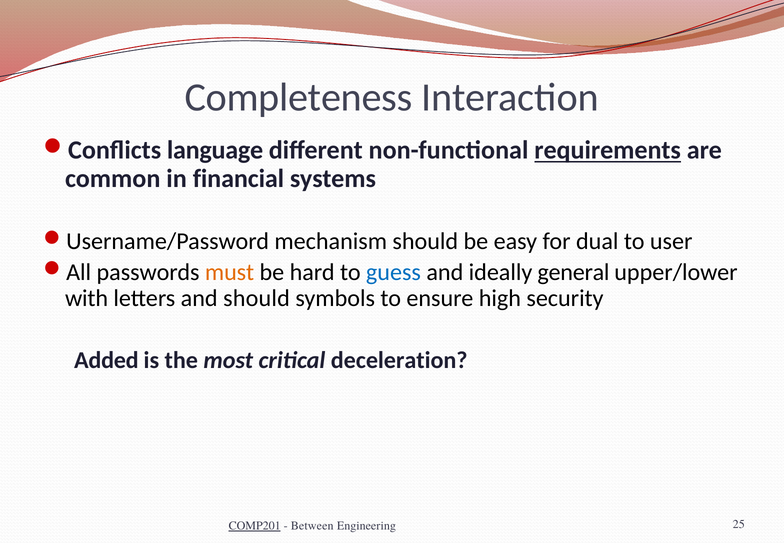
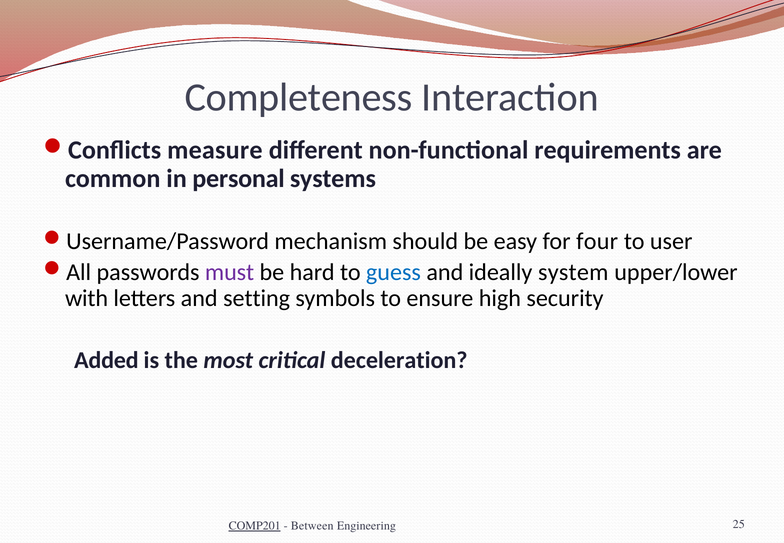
language: language -> measure (215, 150)
requirements underline: present -> none (608, 150)
financial: financial -> personal (239, 179)
dual: dual -> four (597, 241)
must colour: orange -> purple (230, 272)
general: general -> system (573, 272)
and should: should -> setting (257, 298)
